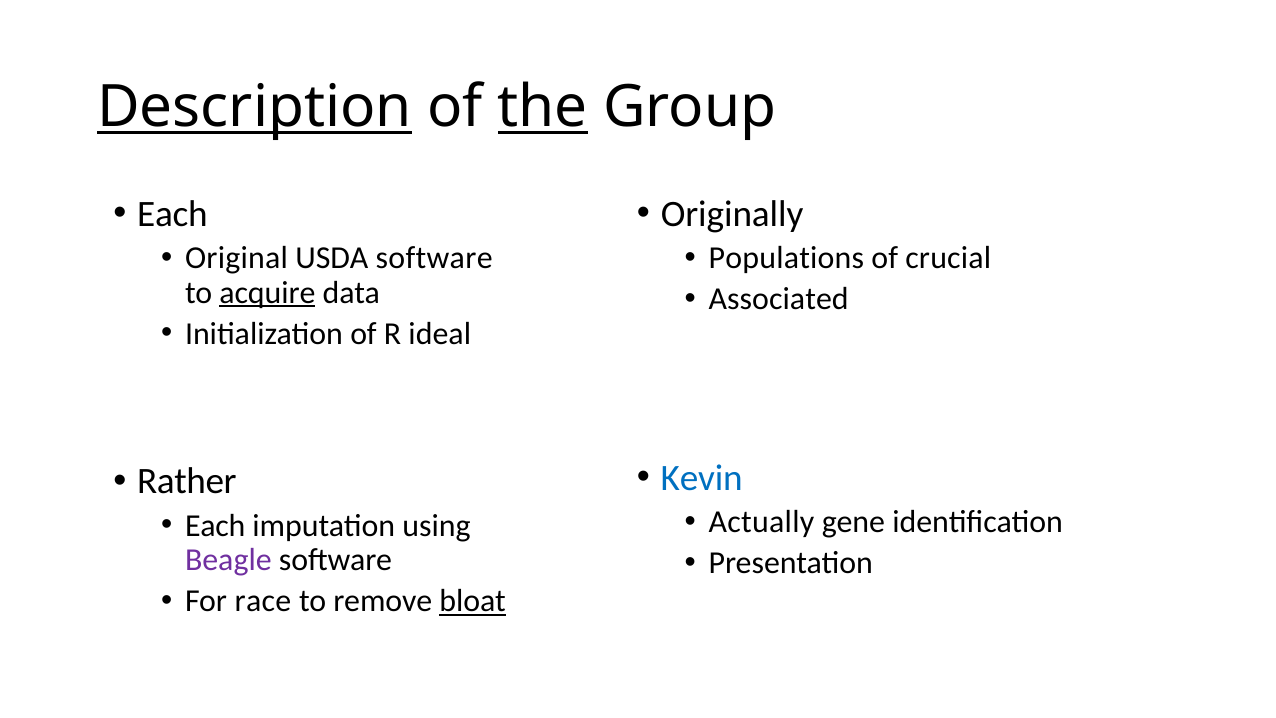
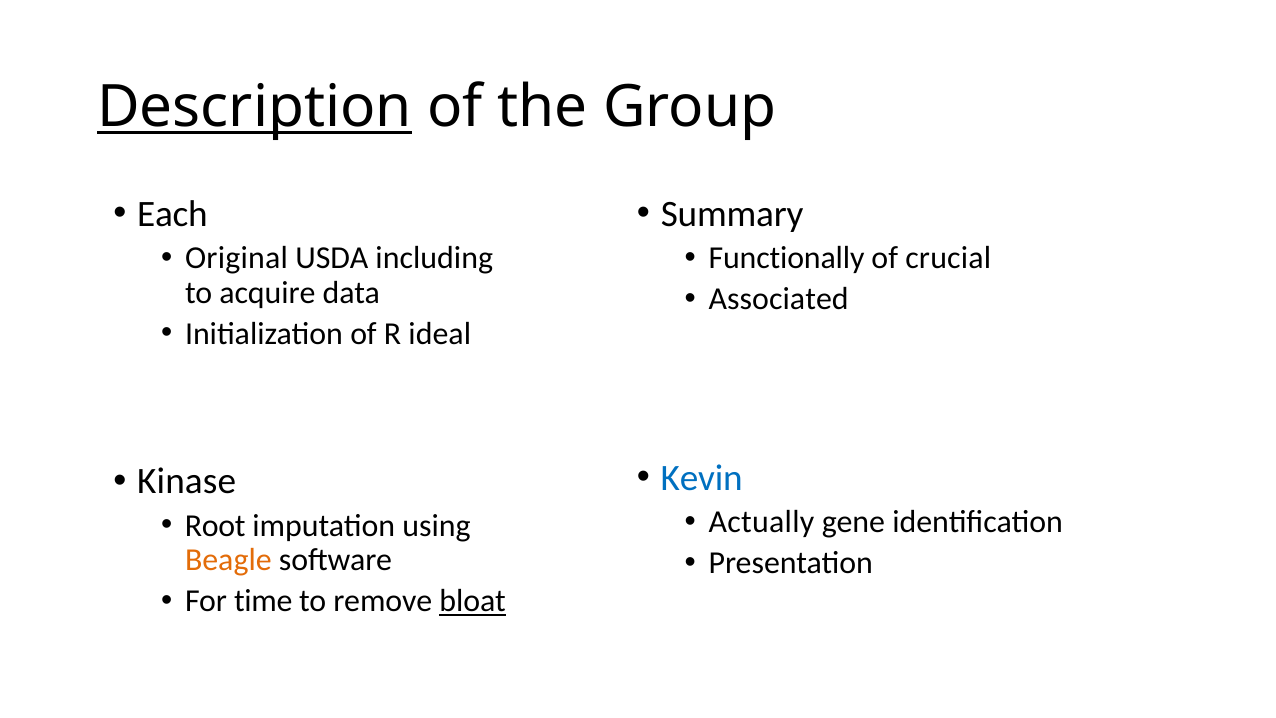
the underline: present -> none (543, 107)
Originally: Originally -> Summary (732, 214)
USDA software: software -> including (434, 258)
Populations: Populations -> Functionally (787, 258)
acquire underline: present -> none (267, 292)
Rather: Rather -> Kinase (187, 481)
Each: Each -> Root (215, 525)
Beagle colour: purple -> orange (228, 560)
race: race -> time (263, 601)
